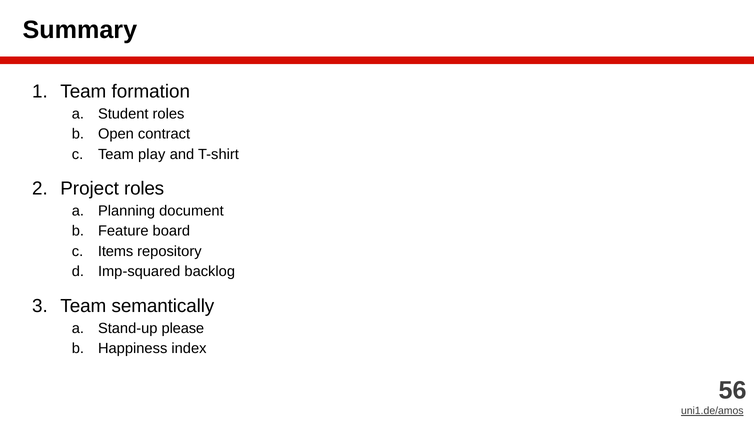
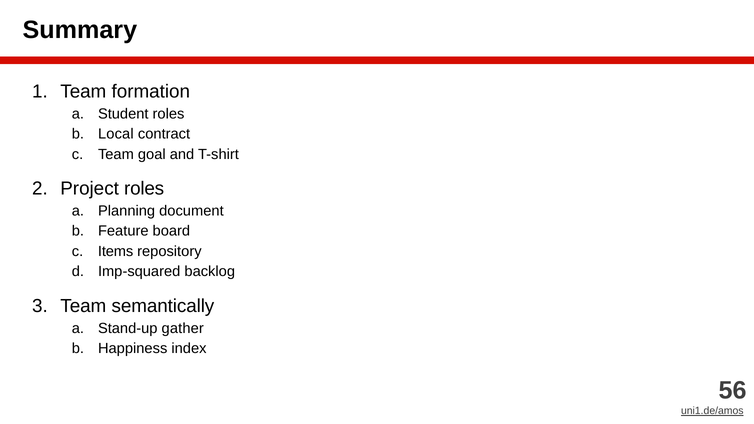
Open: Open -> Local (116, 134)
play: play -> goal (152, 154)
please: please -> gather (183, 328)
